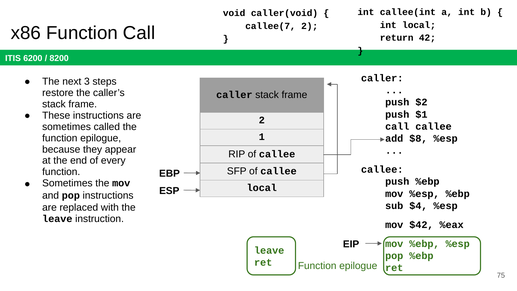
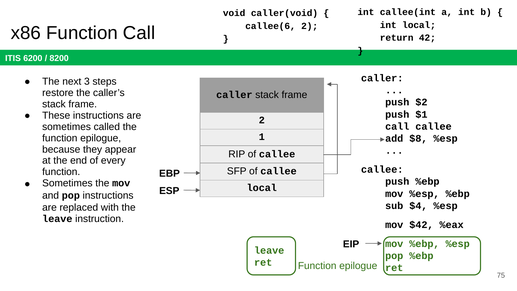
callee(7: callee(7 -> callee(6 (270, 26)
